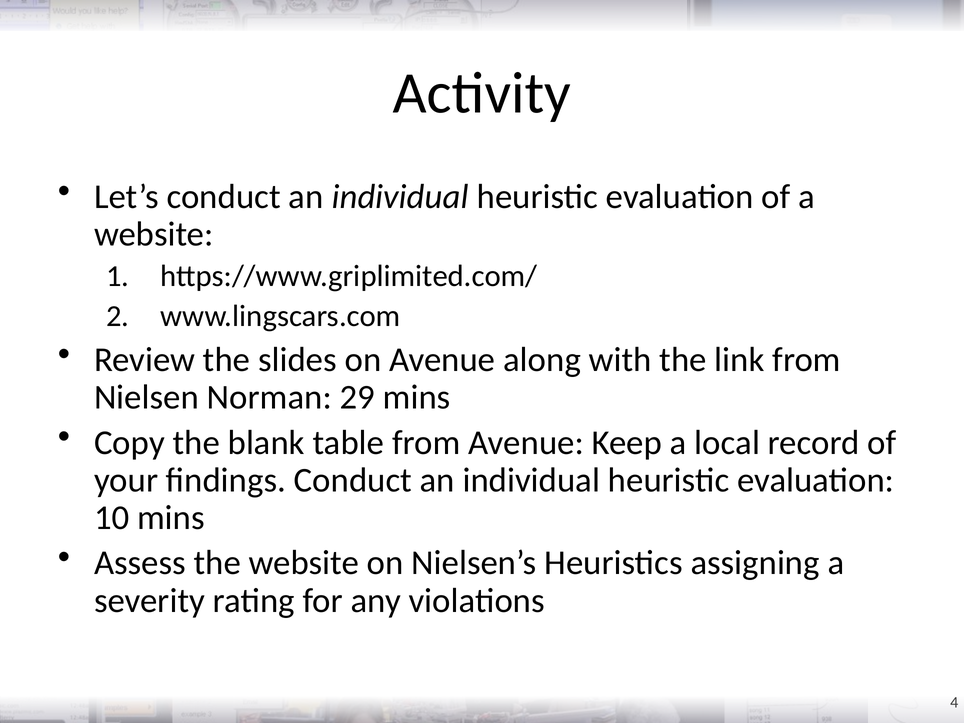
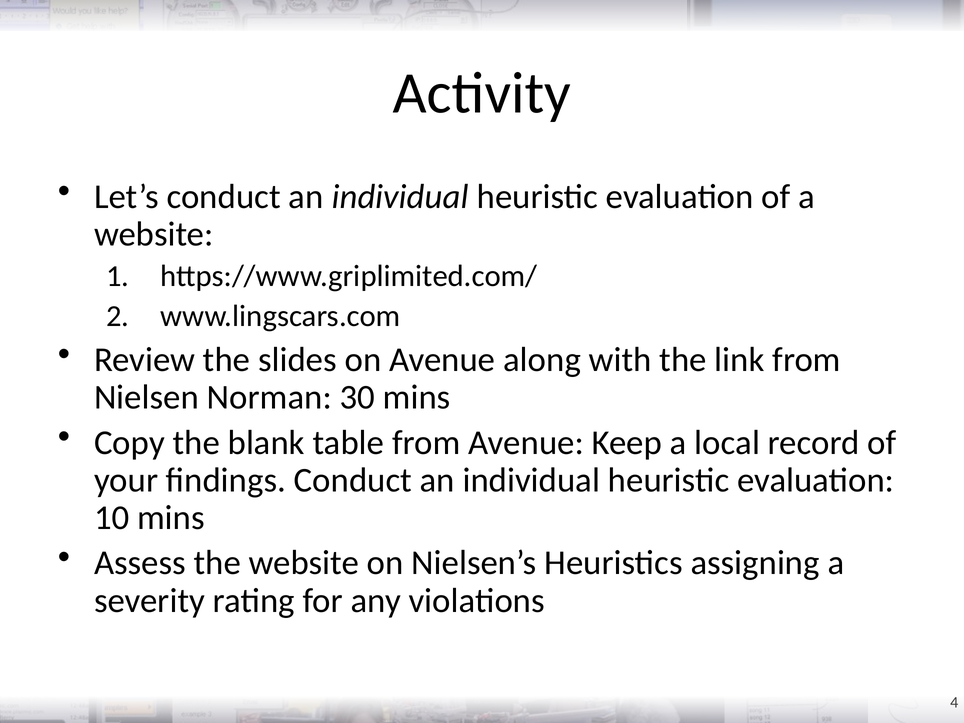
29: 29 -> 30 (357, 397)
